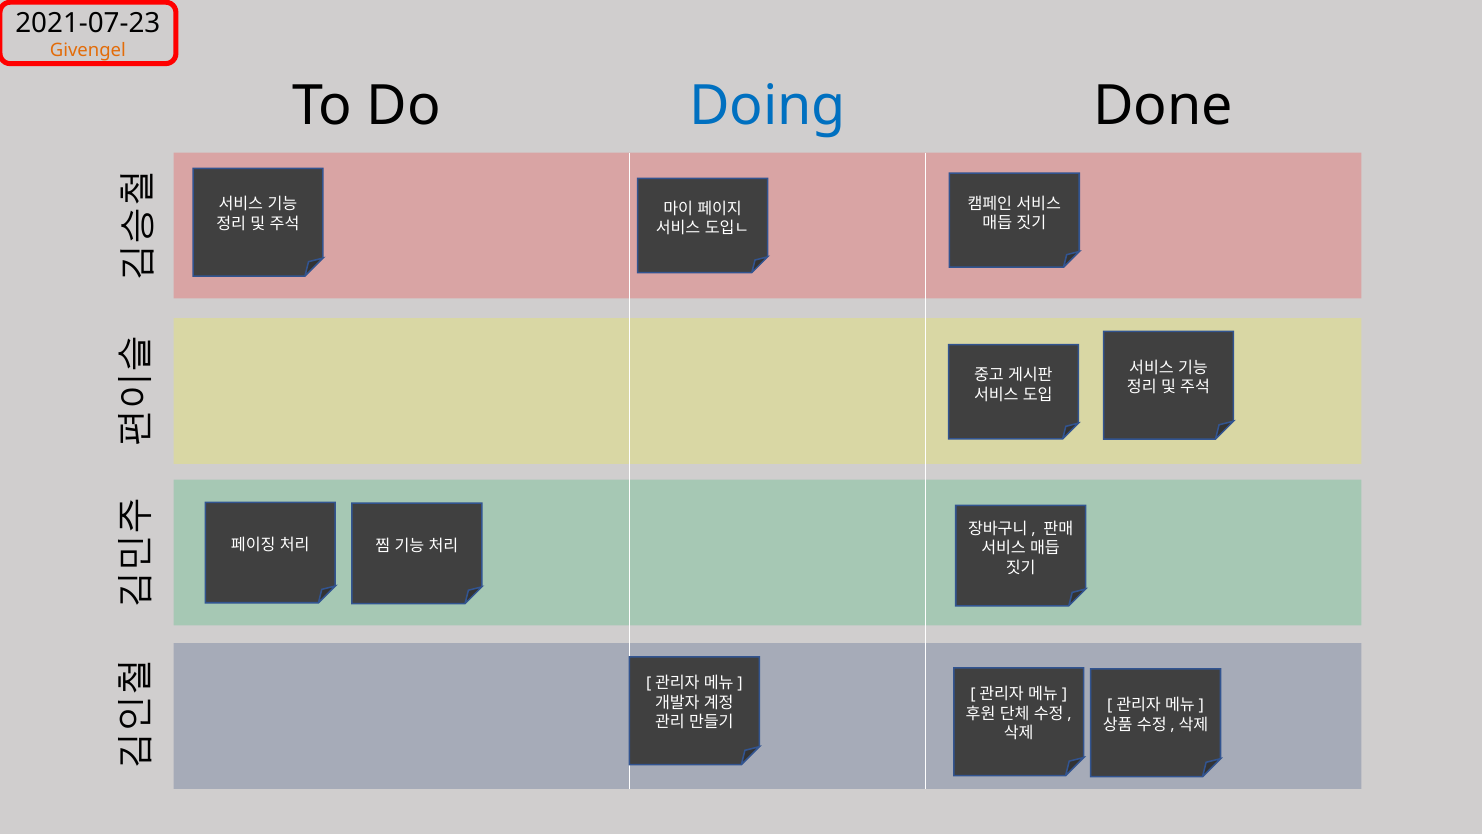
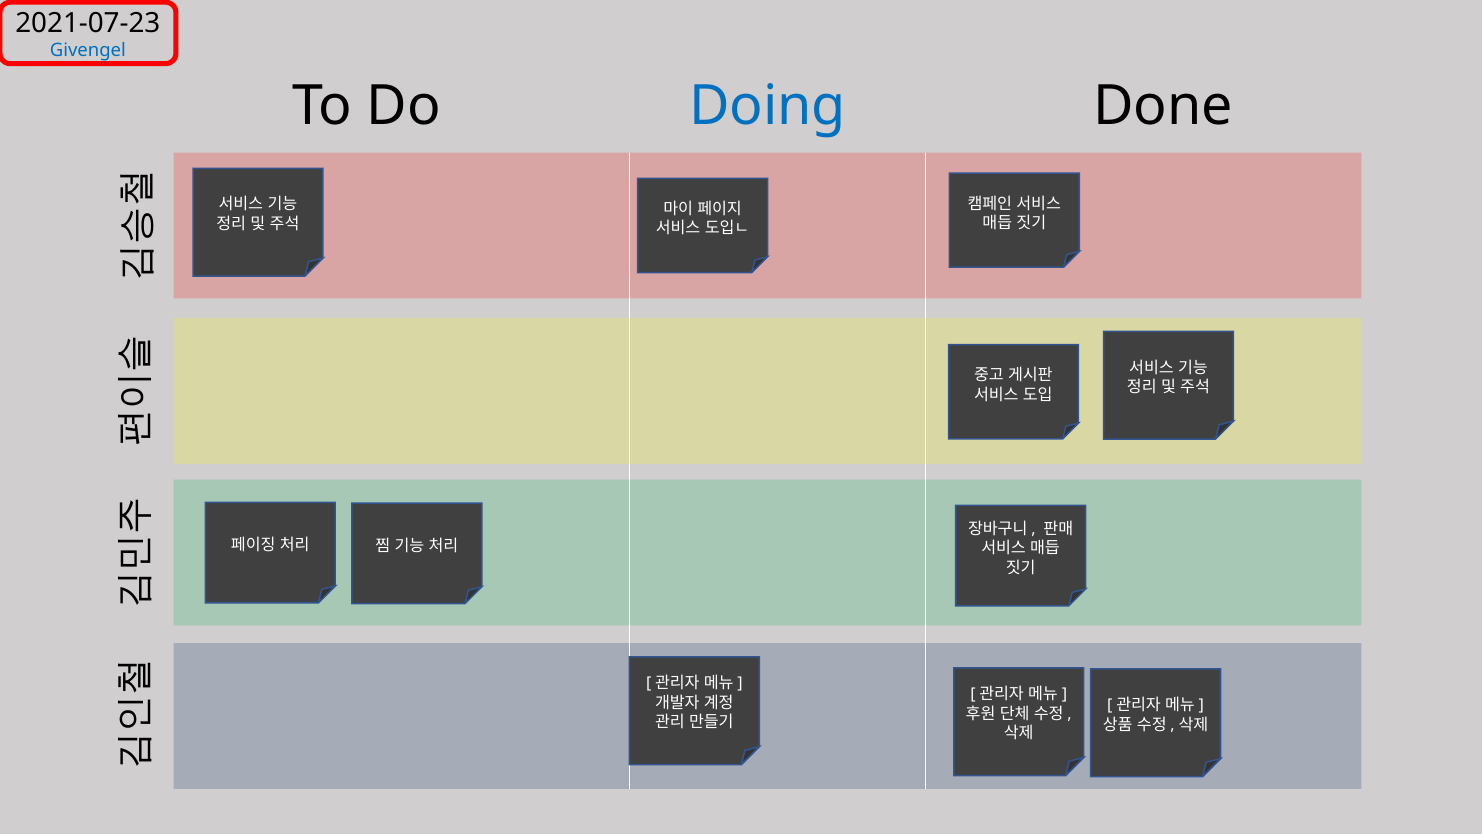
Givengel colour: orange -> blue (88, 51)
